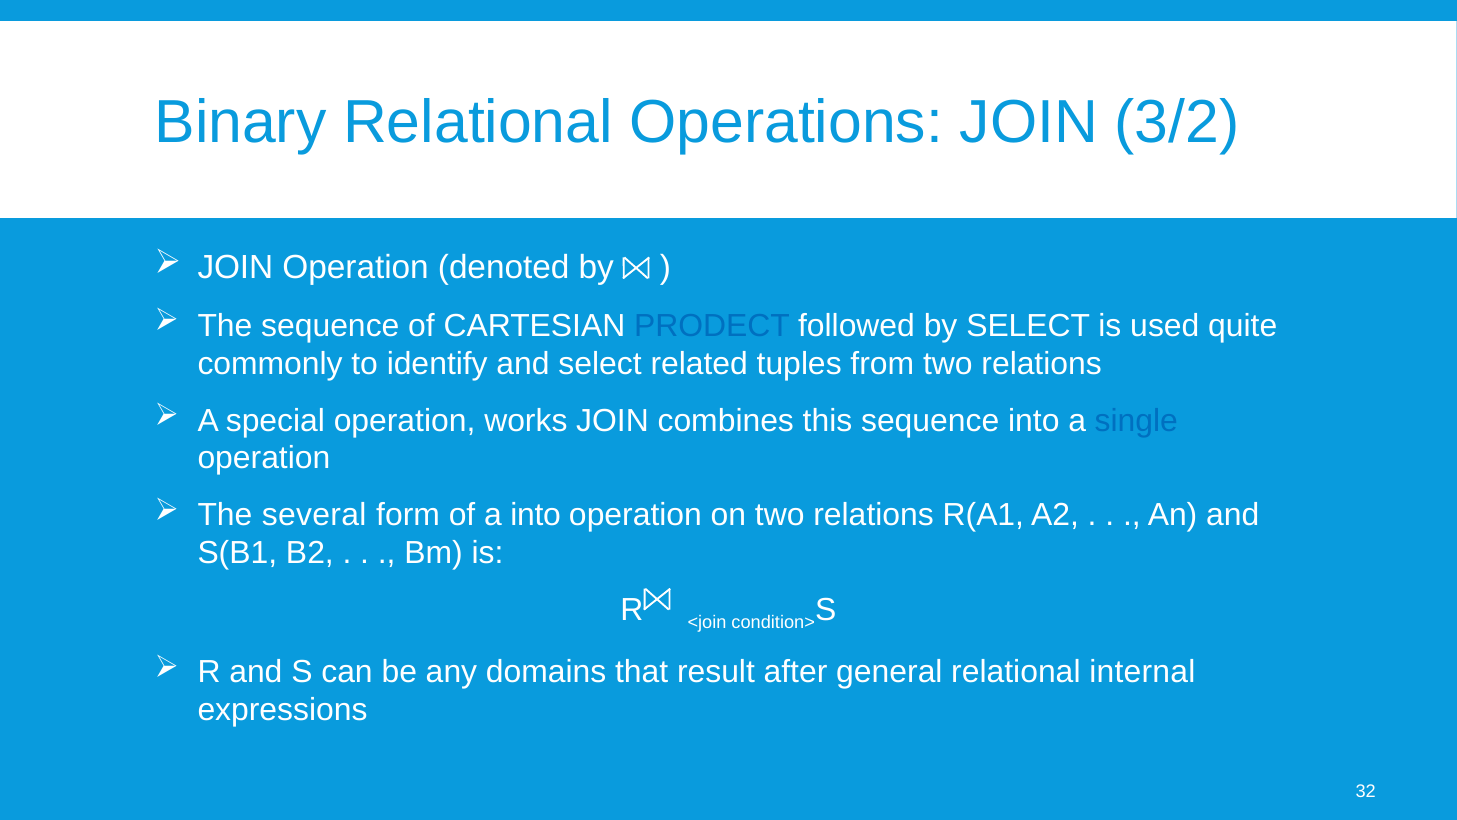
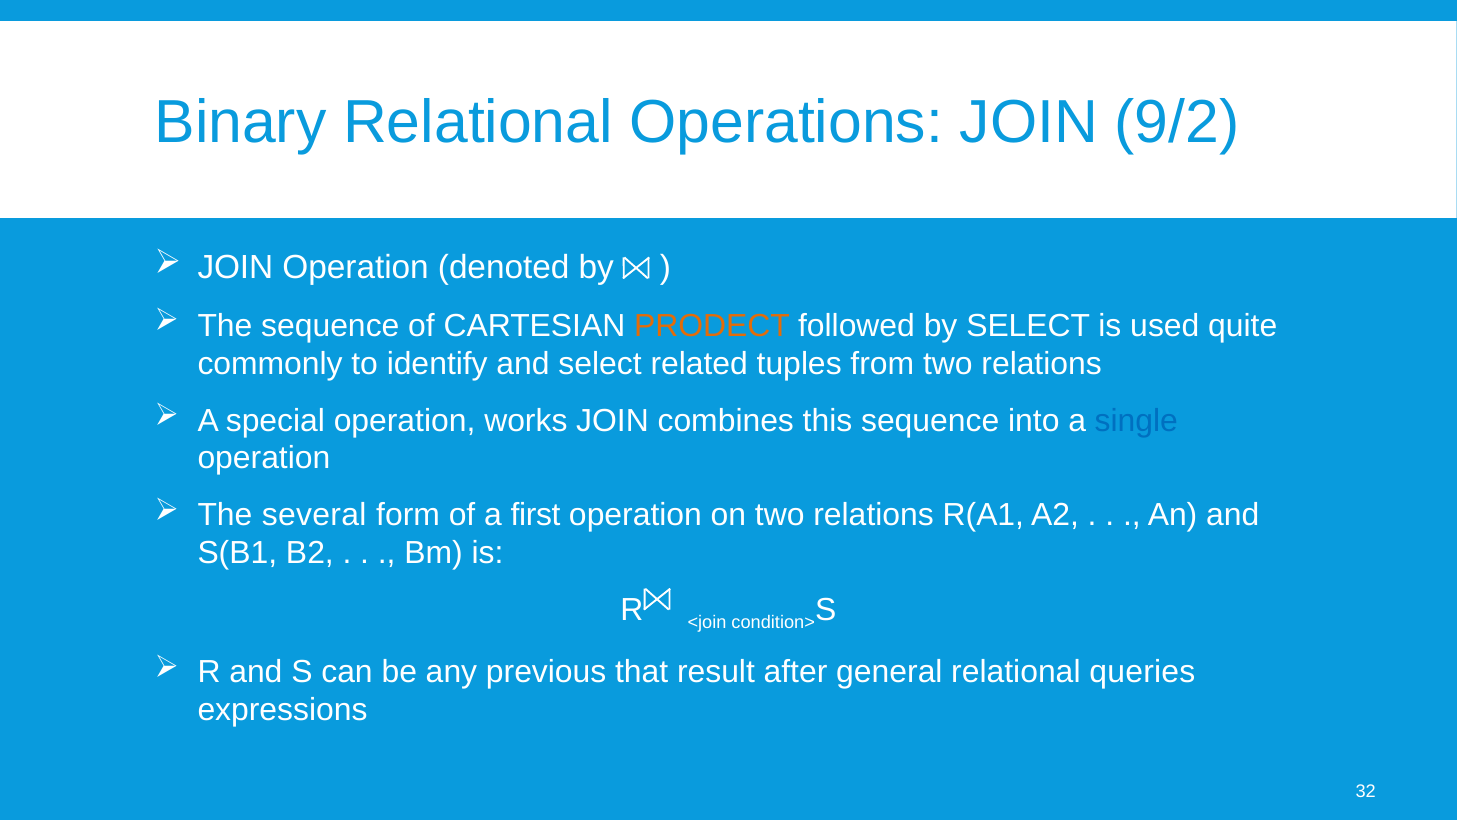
3/2: 3/2 -> 9/2 (1177, 123)
PRODECT colour: blue -> orange (712, 326)
a into: into -> first (536, 515)
domains: domains -> previous (546, 672)
internal: internal -> queries (1142, 672)
